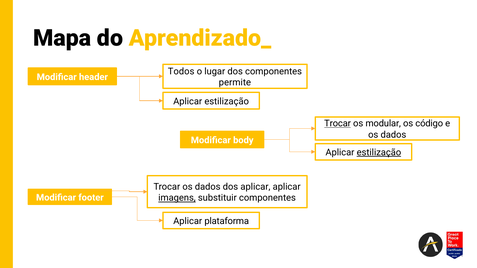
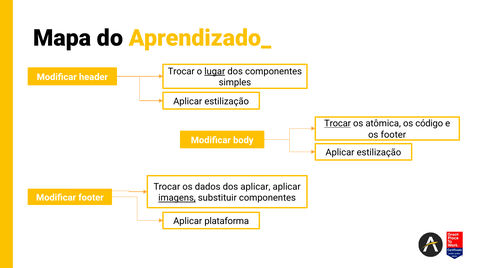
Todos: Todos -> Trocar (181, 71)
lugar underline: none -> present (215, 71)
permite: permite -> simples (235, 83)
modular: modular -> atômica (383, 124)
dados: dados -> footer (393, 135)
estilização underline: present -> none (379, 153)
